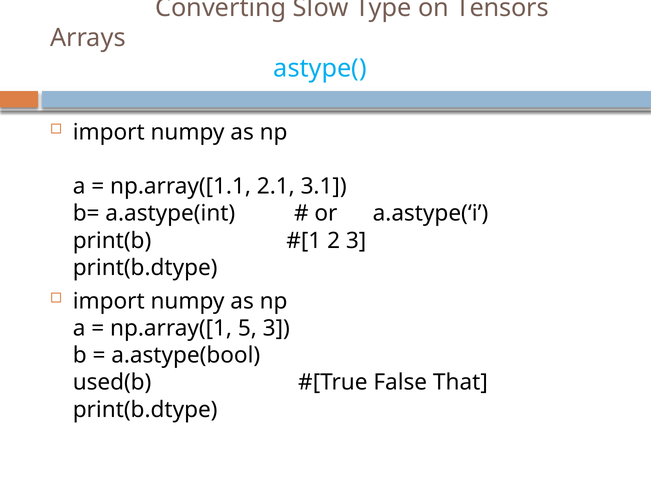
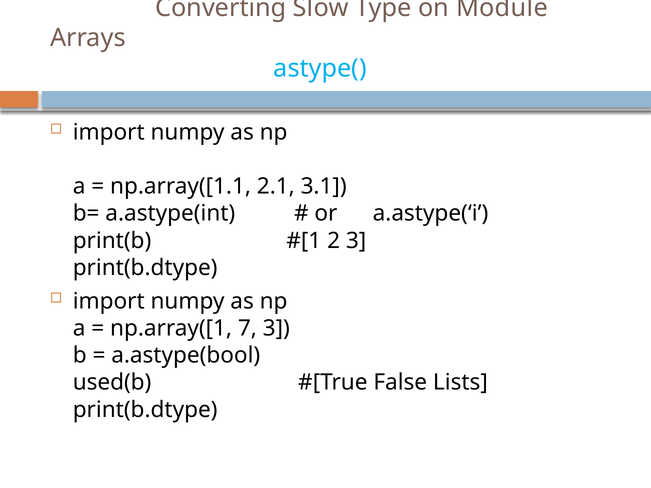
Tensors: Tensors -> Module (502, 8)
5: 5 -> 7 (247, 328)
That: That -> Lists (460, 383)
